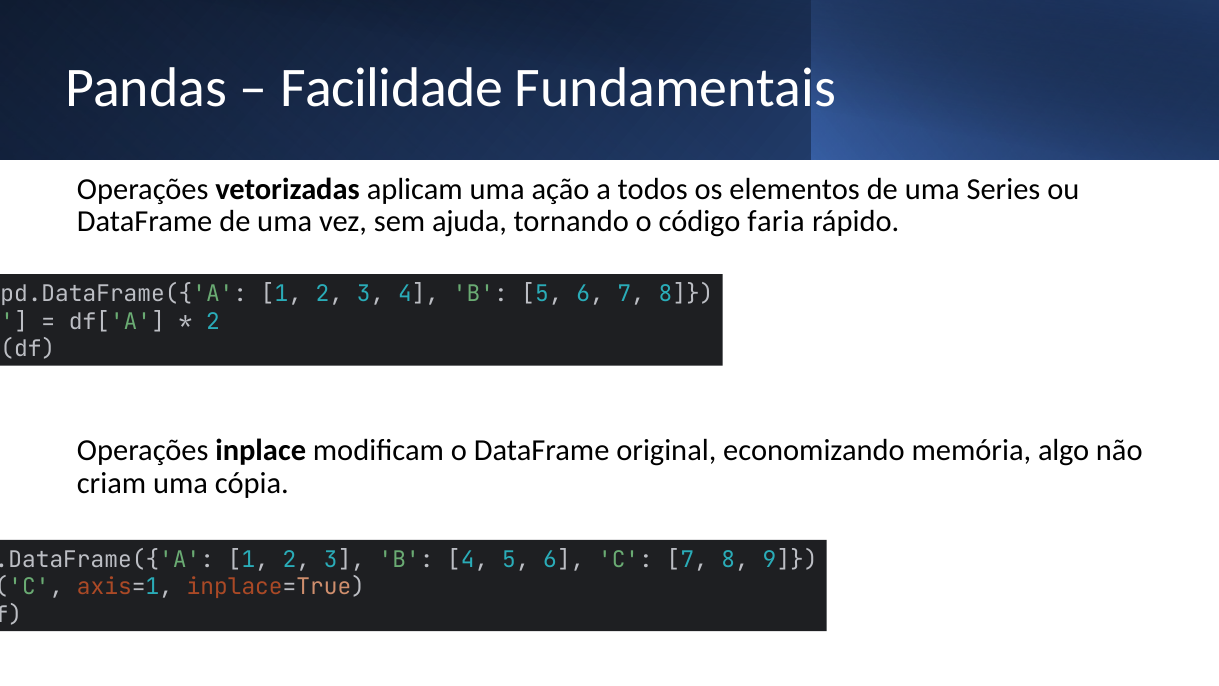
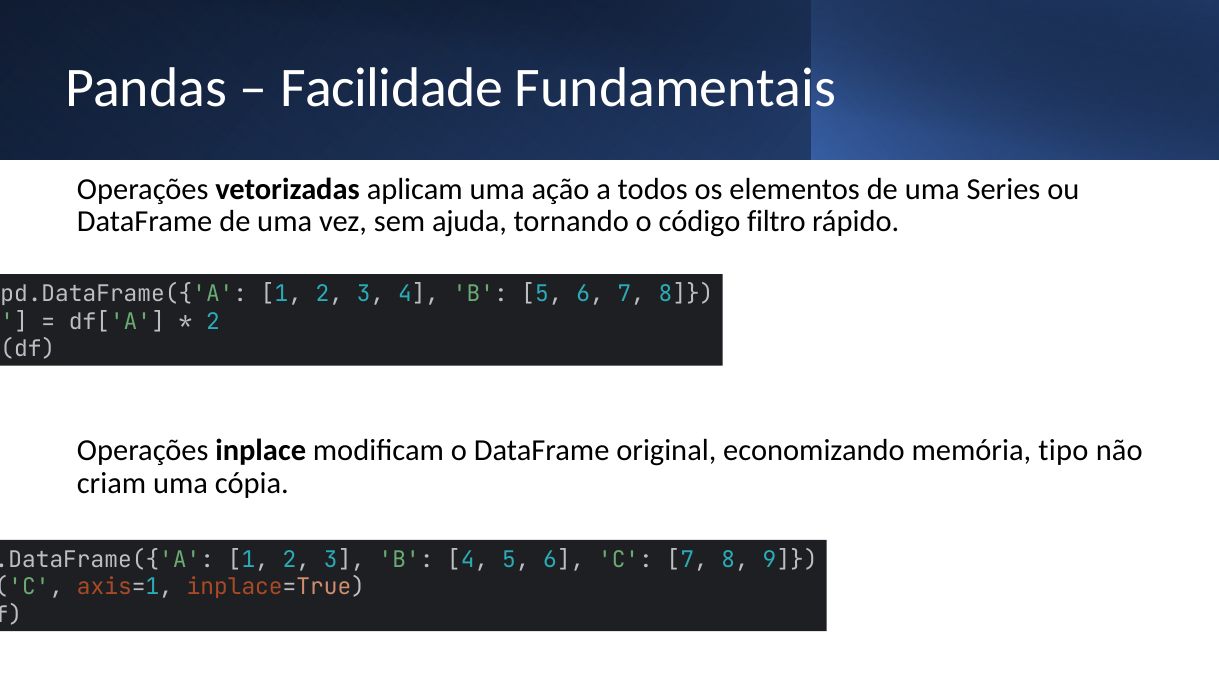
faria: faria -> filtro (776, 222)
algo: algo -> tipo (1063, 450)
